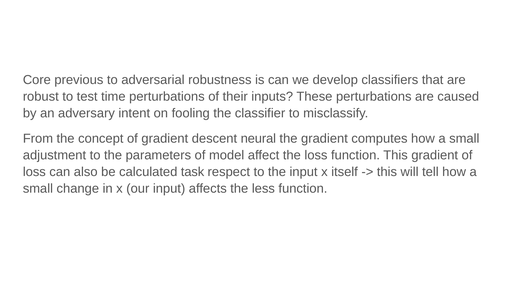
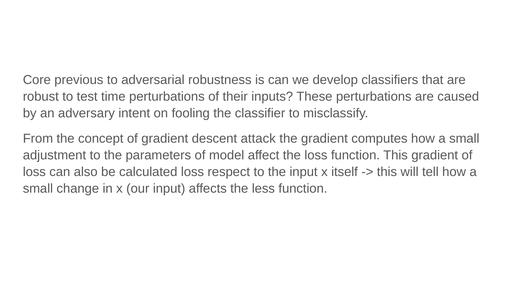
neural: neural -> attack (258, 139)
calculated task: task -> loss (192, 172)
